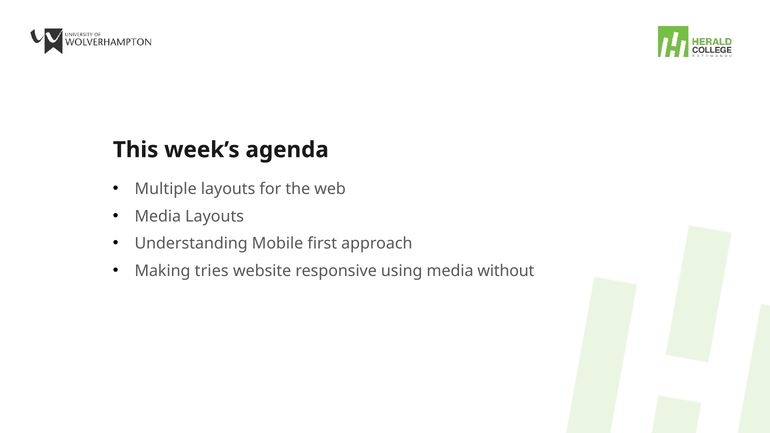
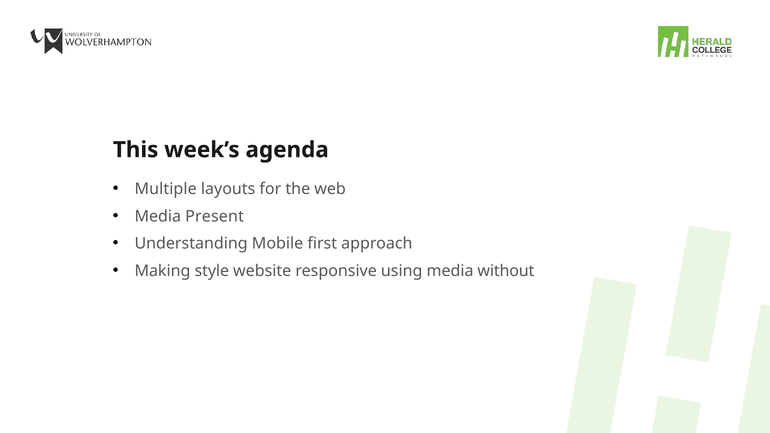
Media Layouts: Layouts -> Present (215, 216)
tries: tries -> style (212, 271)
